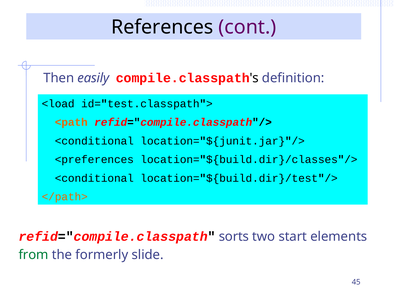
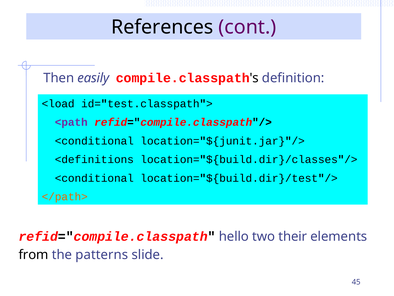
<path colour: orange -> purple (71, 122)
<preferences: <preferences -> <definitions (94, 159)
sorts: sorts -> hello (234, 236)
start: start -> their (293, 236)
from colour: green -> black (33, 254)
formerly: formerly -> patterns (102, 254)
